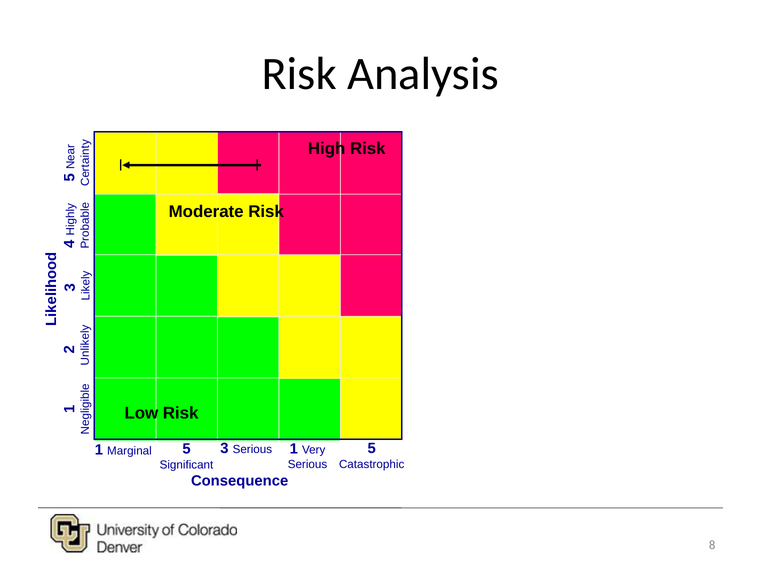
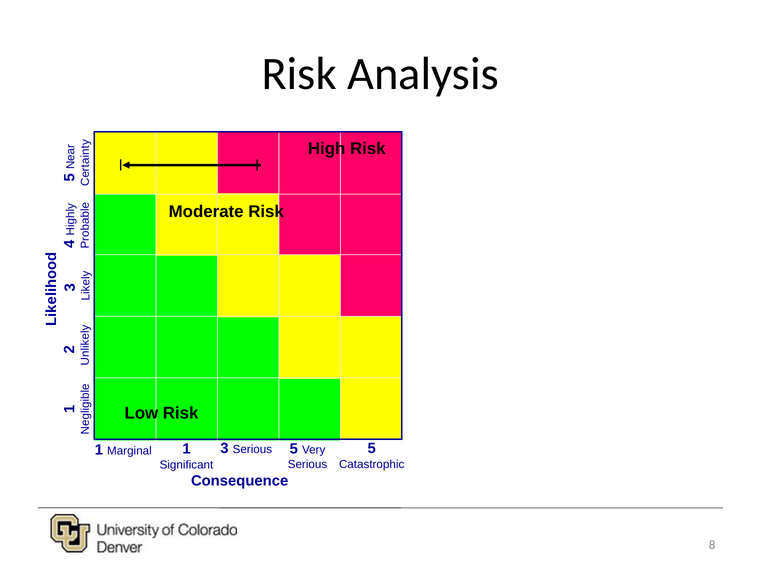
3 Serious 1: 1 -> 5 (294, 449)
Marginal 5: 5 -> 1 (187, 449)
